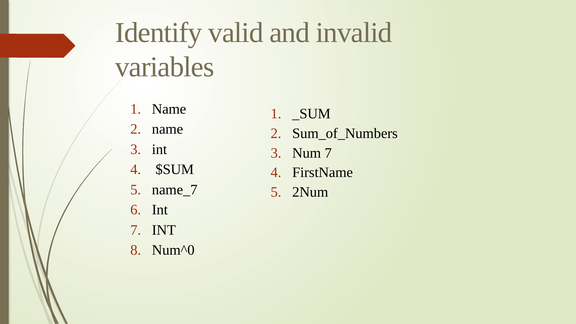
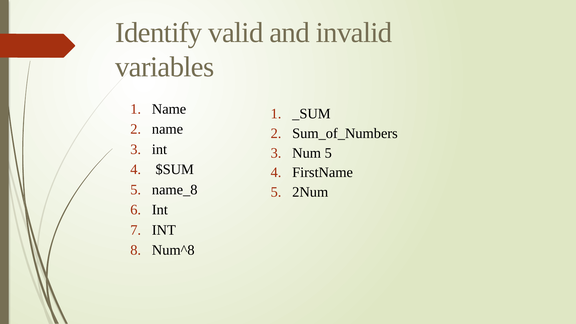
Num 7: 7 -> 5 (328, 153)
name_7: name_7 -> name_8 (175, 190)
Num^0: Num^0 -> Num^8 (173, 250)
